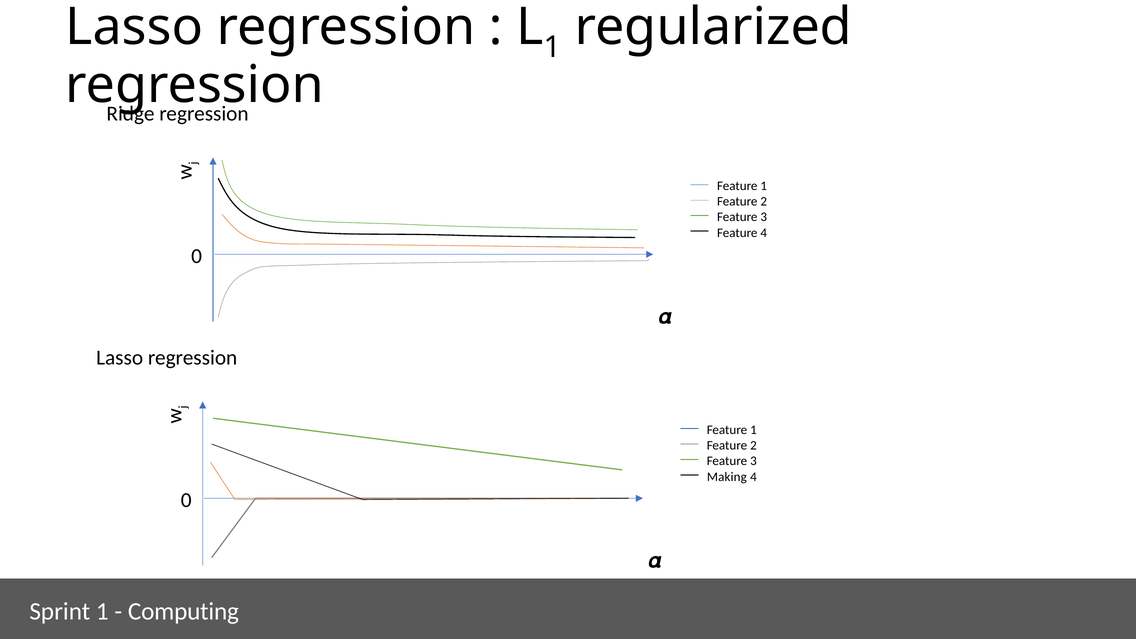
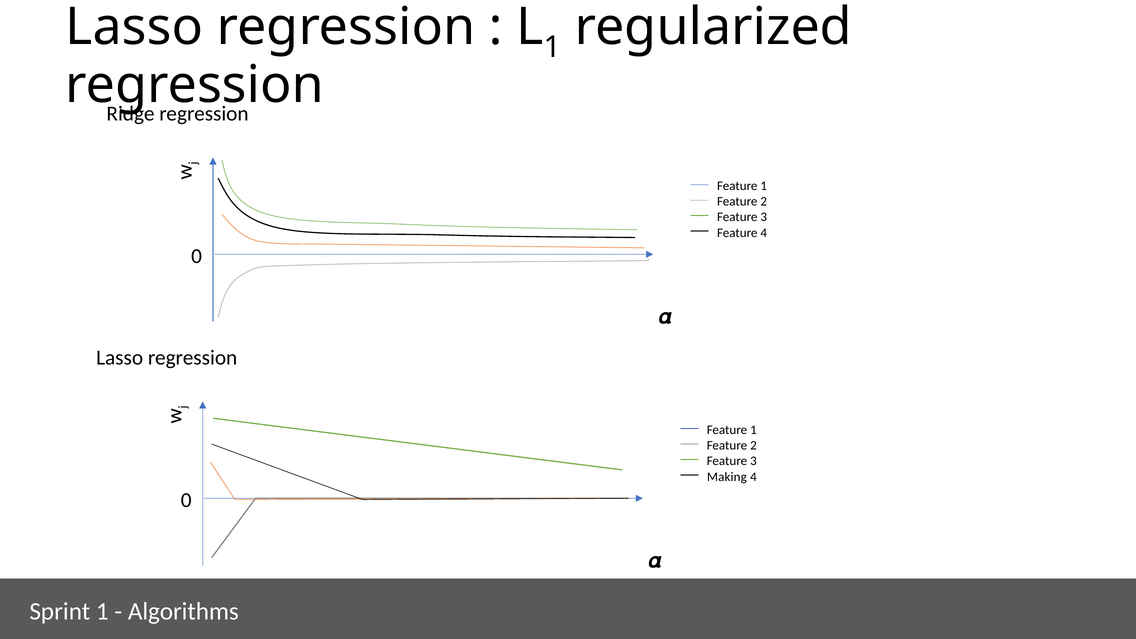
Computing: Computing -> Algorithms (183, 612)
